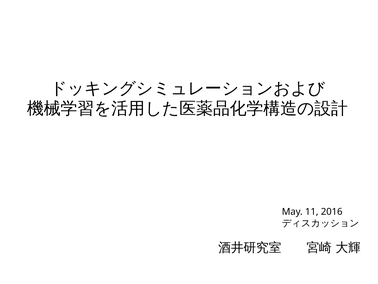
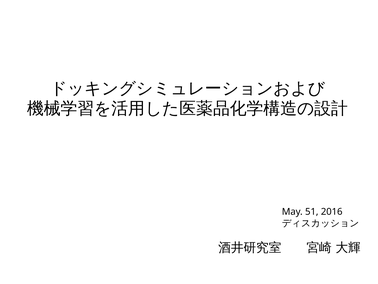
11: 11 -> 51 (312, 211)
